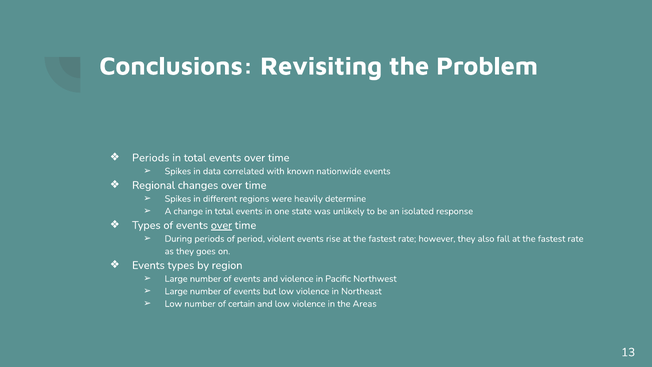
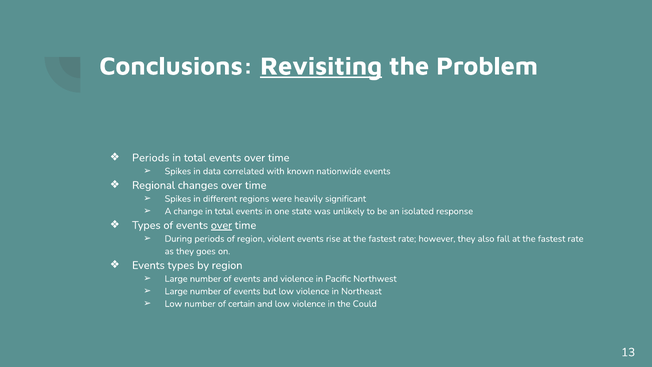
Revisiting underline: none -> present (321, 66)
determine: determine -> significant (346, 199)
of period: period -> region (251, 239)
Areas: Areas -> Could (365, 304)
